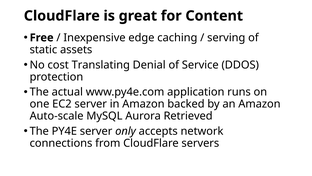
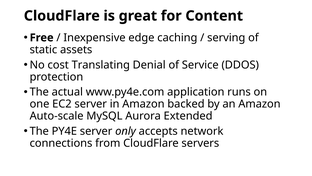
Retrieved: Retrieved -> Extended (188, 116)
